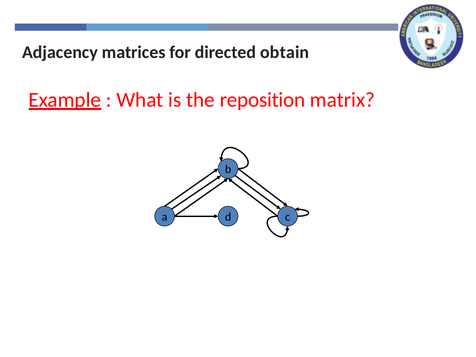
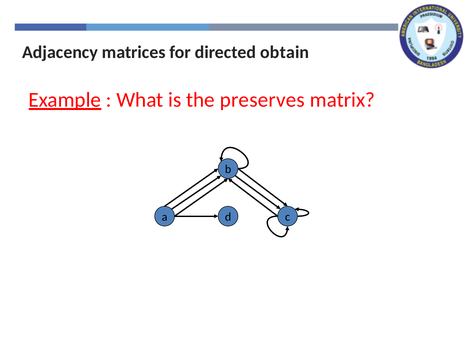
reposition: reposition -> preserves (262, 100)
